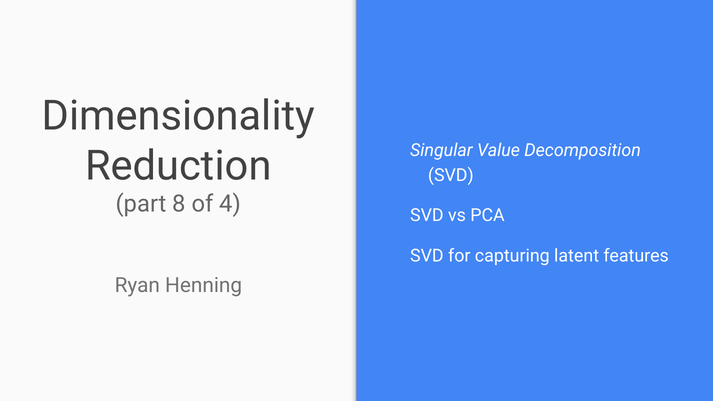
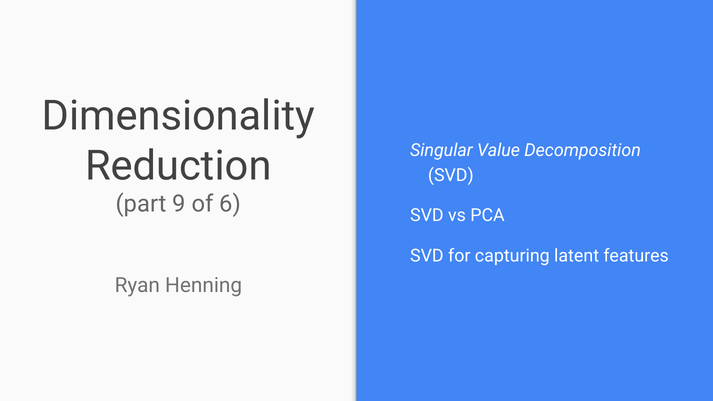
8: 8 -> 9 (179, 204)
4: 4 -> 6 (230, 204)
